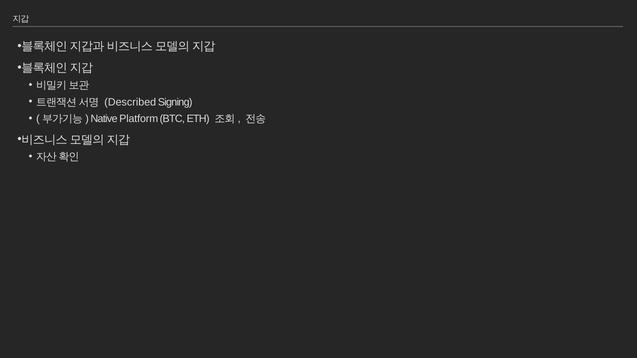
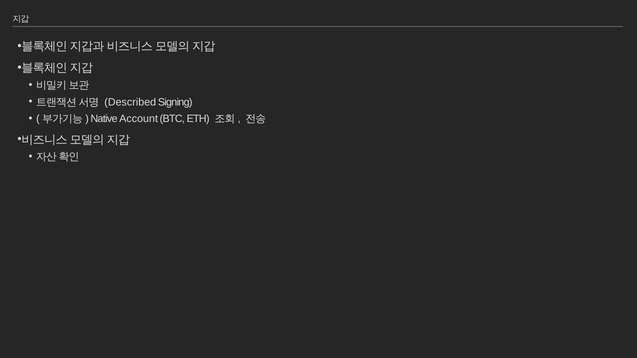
Platform: Platform -> Account (139, 119)
